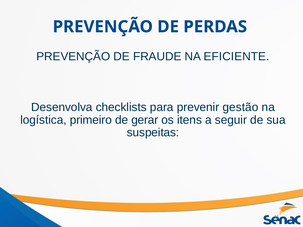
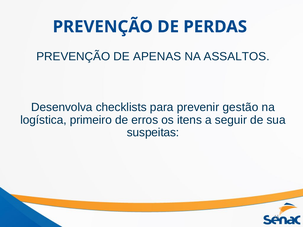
FRAUDE: FRAUDE -> APENAS (157, 57)
EFICIENTE: EFICIENTE -> ASSALTOS (237, 57)
gerar: gerar -> erros (145, 120)
